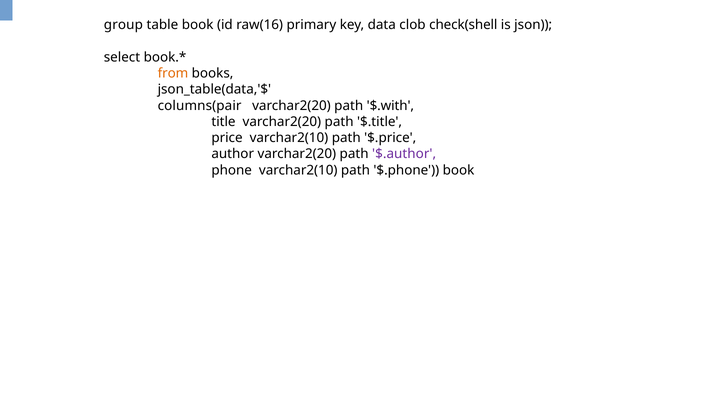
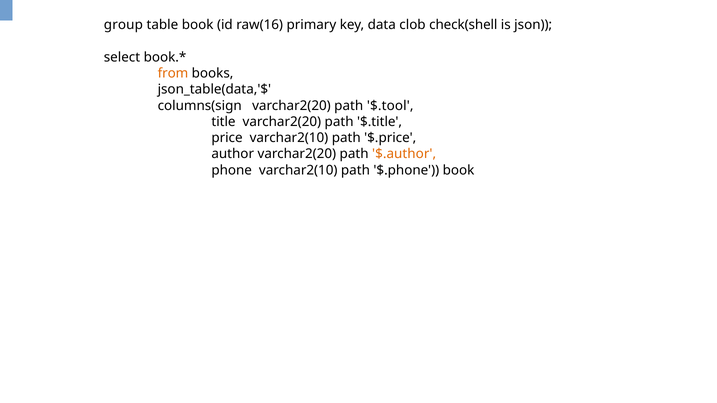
columns(pair: columns(pair -> columns(sign (200, 106)
$.with: $.with -> $.tool (390, 106)
$.author colour: purple -> orange (404, 154)
